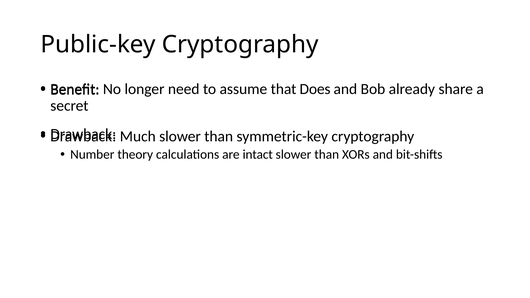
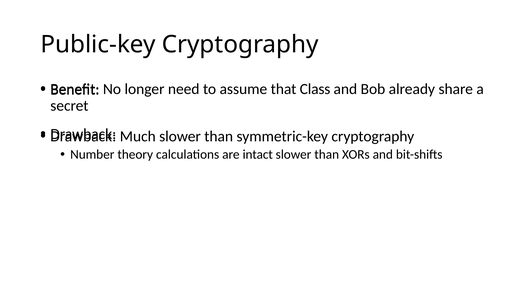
Does: Does -> Class (315, 89)
